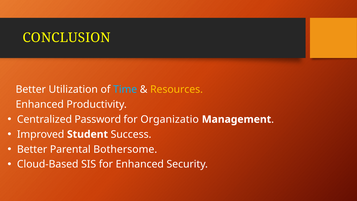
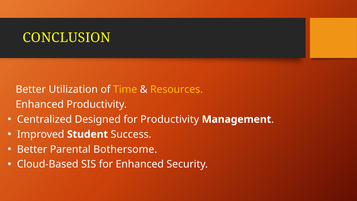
Time colour: light blue -> yellow (125, 89)
Password: Password -> Designed (98, 119)
for Organizatio: Organizatio -> Productivity (170, 119)
